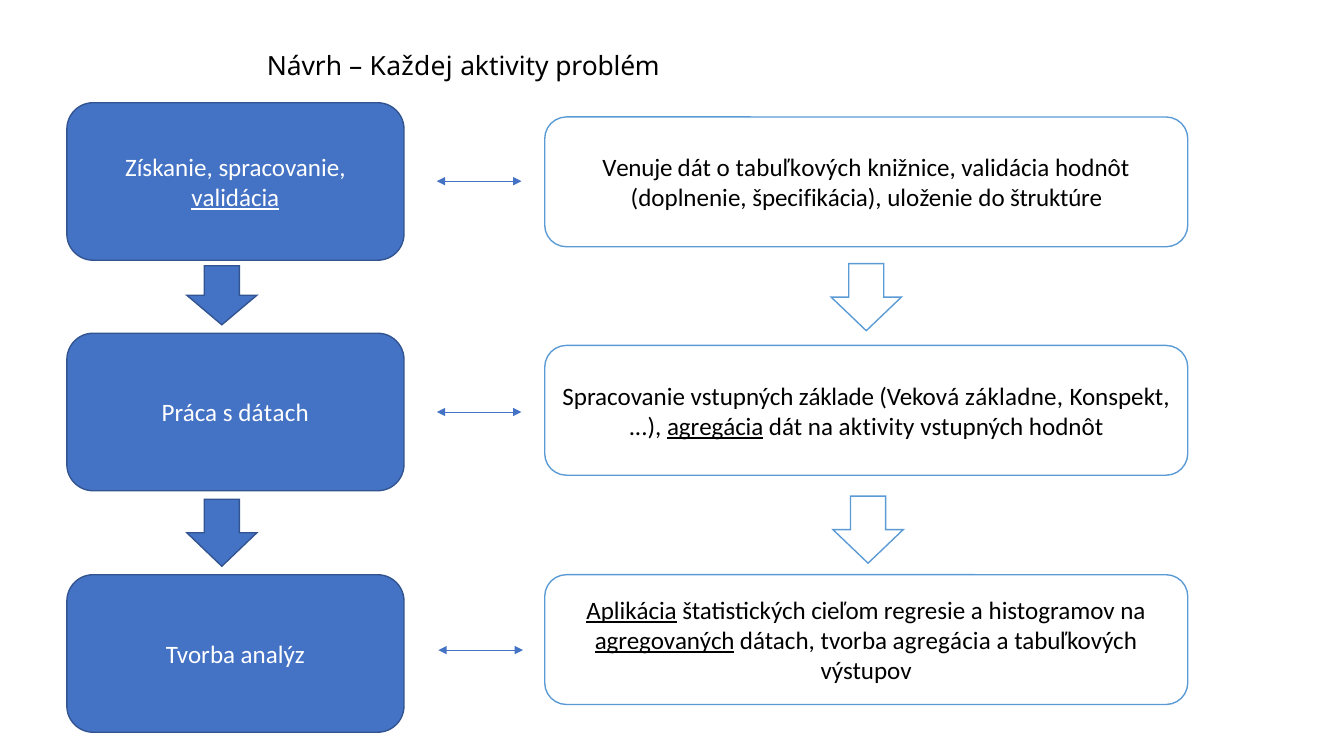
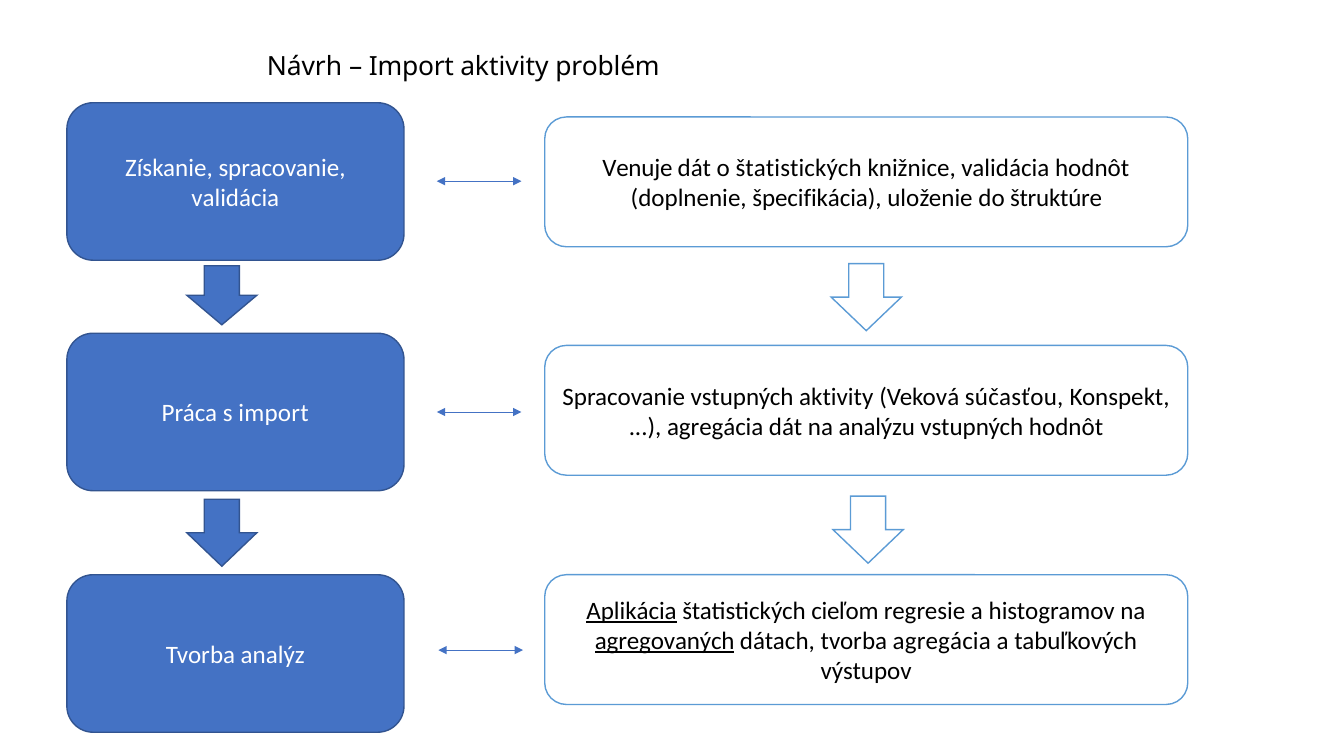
Každej: Každej -> Import (411, 66)
o tabuľkových: tabuľkových -> štatistických (799, 169)
validácia underline: present -> none (235, 198)
vstupných základe: základe -> aktivity (836, 397)
základne: základne -> súčasťou (1014, 397)
s dátach: dátach -> import (273, 414)
agregácia underline: present -> none (715, 427)
na aktivity: aktivity -> analýzu (877, 427)
